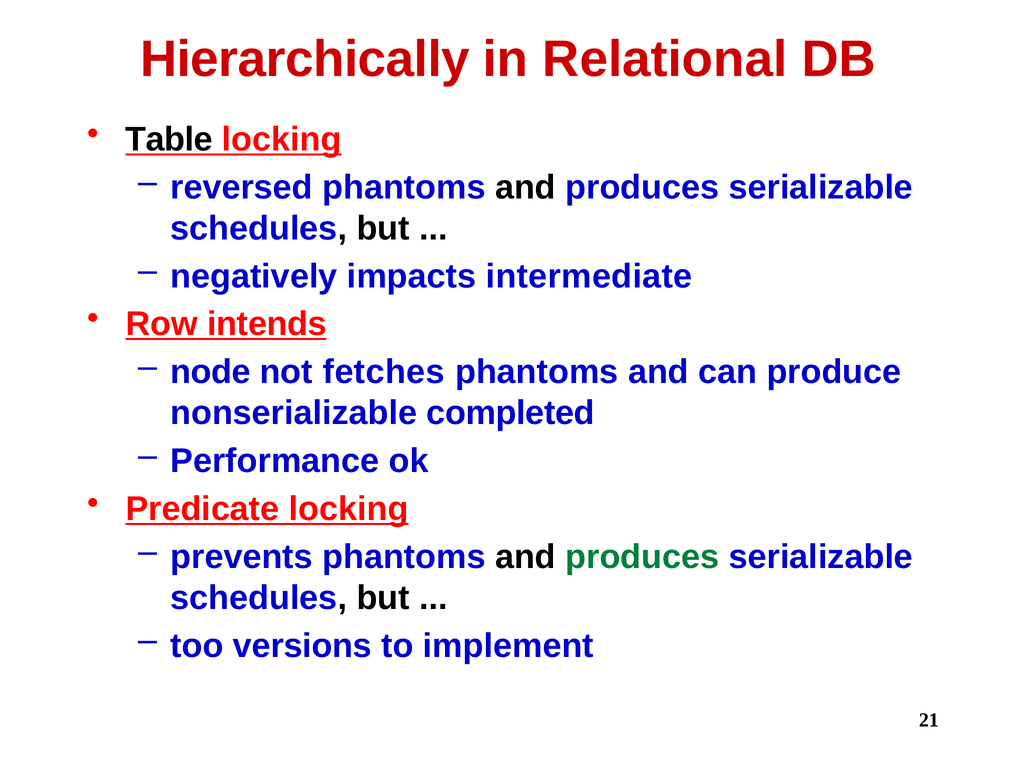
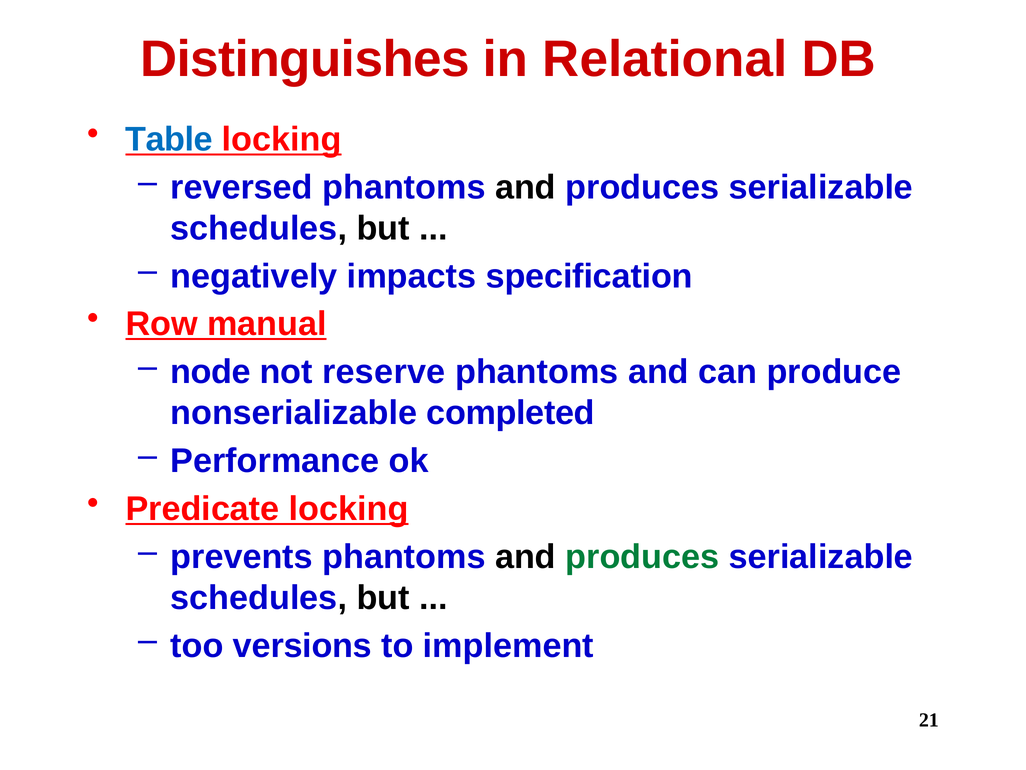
Hierarchically: Hierarchically -> Distinguishes (305, 59)
Table colour: black -> blue (169, 139)
intermediate: intermediate -> specification (589, 276)
intends: intends -> manual (267, 324)
fetches: fetches -> reserve (384, 372)
